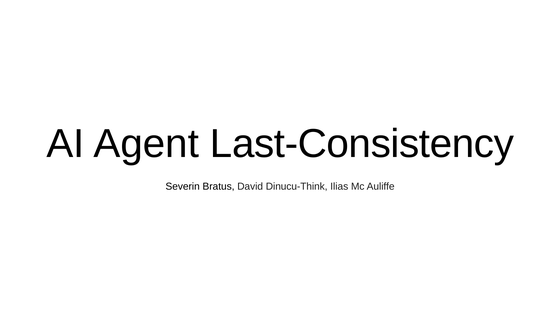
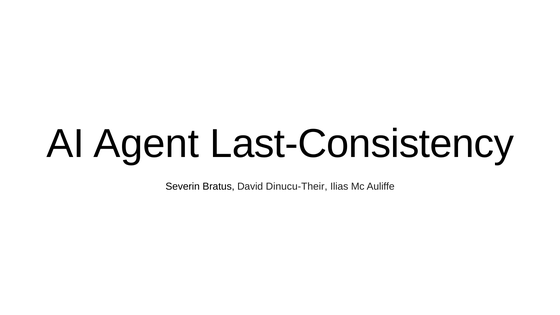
Dinucu-Think: Dinucu-Think -> Dinucu-Their (297, 187)
